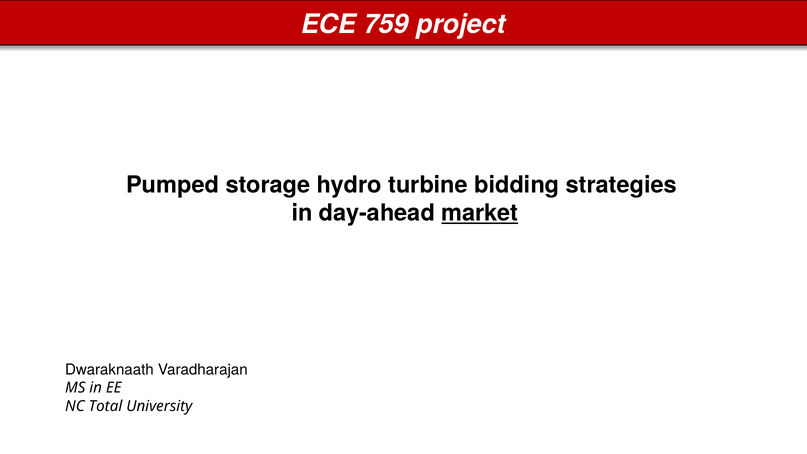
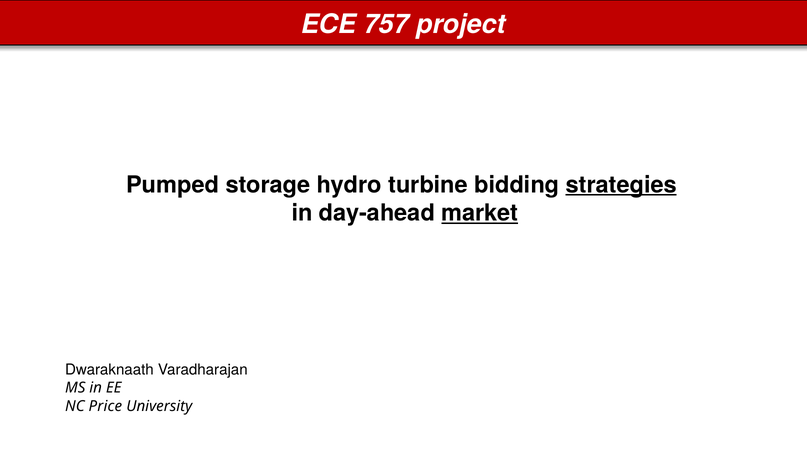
759: 759 -> 757 (386, 24)
strategies underline: none -> present (621, 185)
Total: Total -> Price (105, 406)
